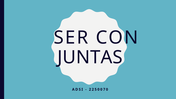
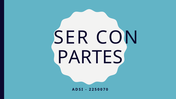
JUNTAS: JUNTAS -> PARTES (90, 57)
